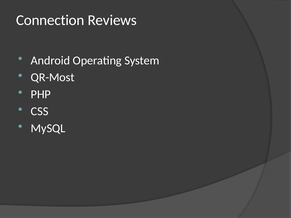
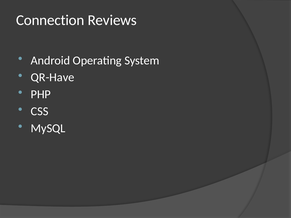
QR-Most: QR-Most -> QR-Have (53, 77)
